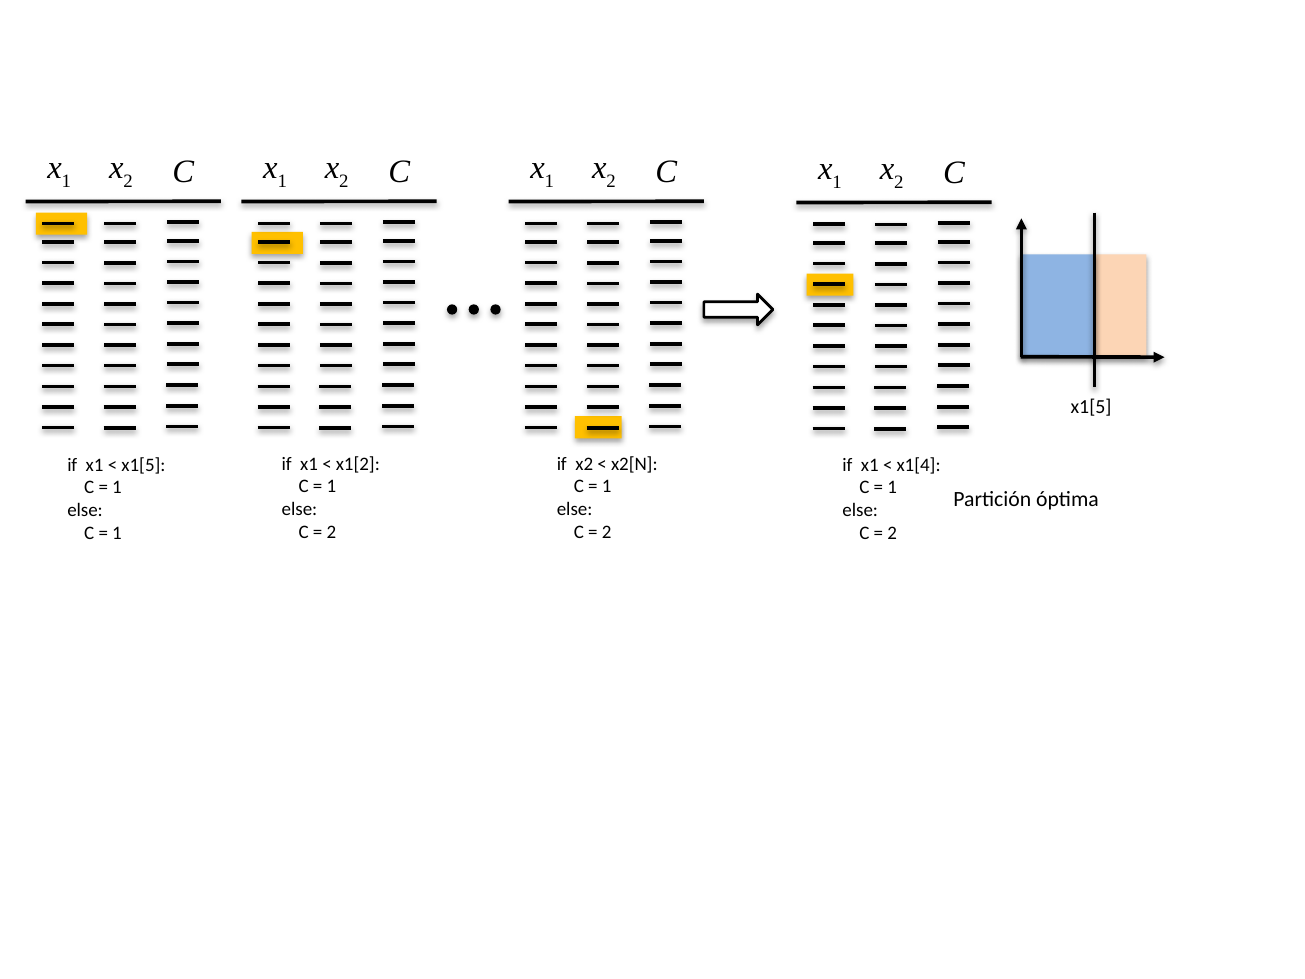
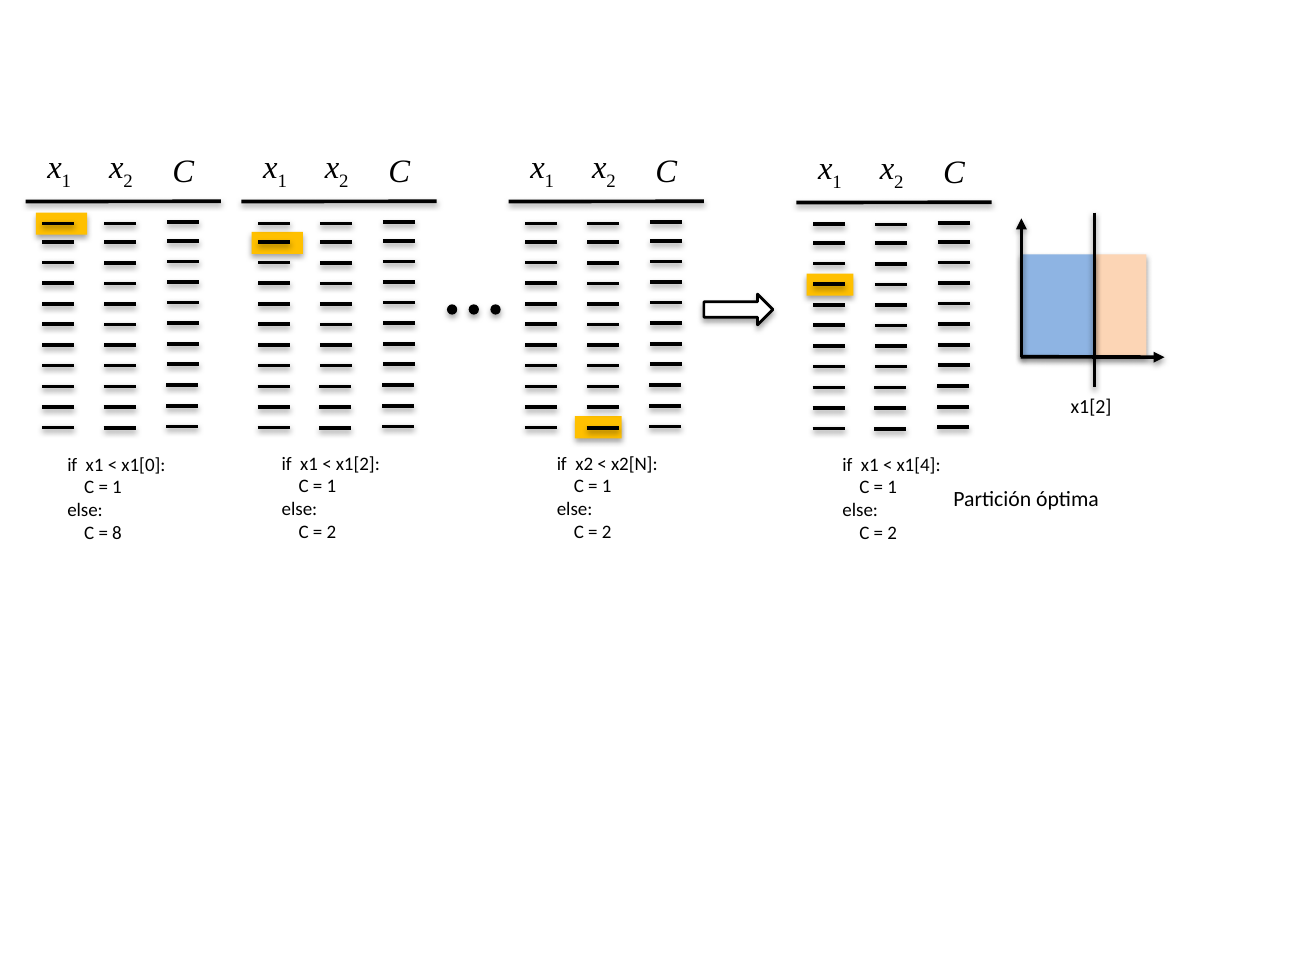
x1[5: x1[5 -> x1[2 (1091, 406)
x1[5: x1[5 -> x1[0 (143, 465)
1: 1 -> 8 (117, 533)
